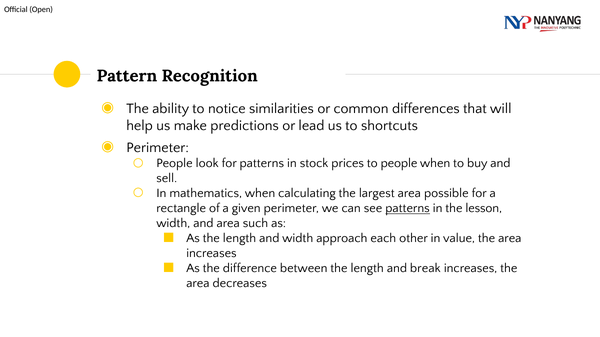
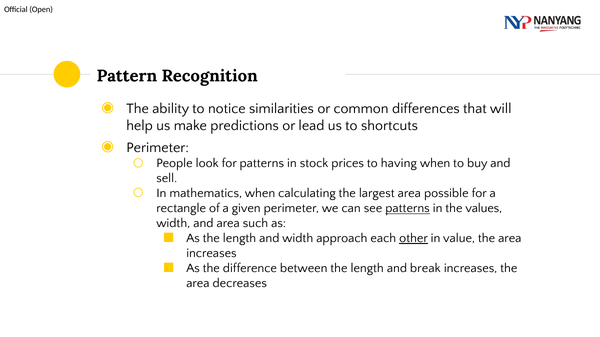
to people: people -> having (399, 164)
lesson: lesson -> values (484, 209)
other underline: none -> present (414, 239)
